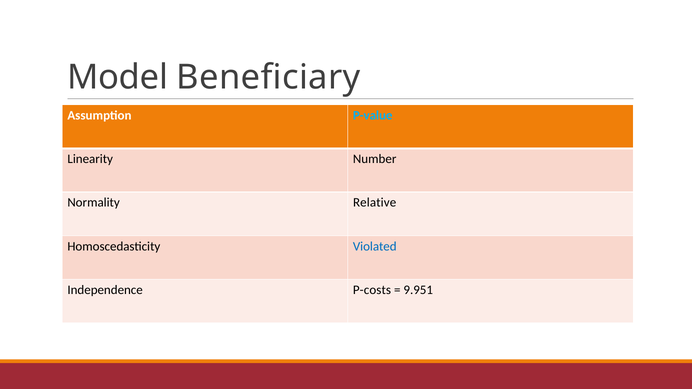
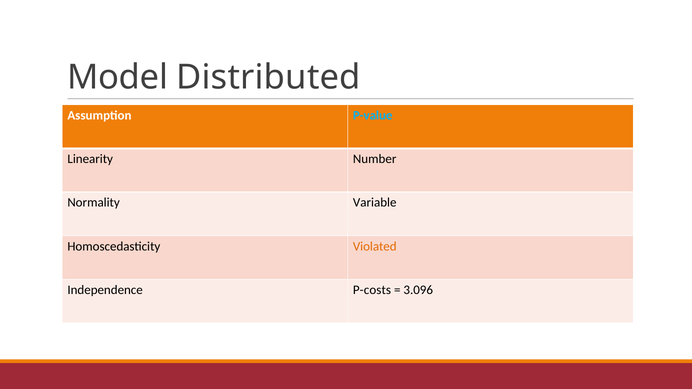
Beneficiary: Beneficiary -> Distributed (268, 78)
Relative: Relative -> Variable (375, 203)
Violated colour: blue -> orange (375, 246)
9.951: 9.951 -> 3.096 (418, 290)
